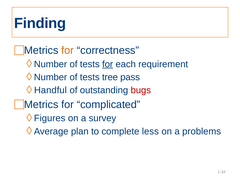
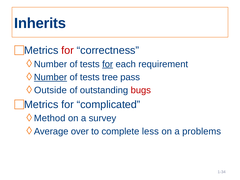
Finding: Finding -> Inherits (40, 23)
for colour: orange -> red (68, 50)
Number underline: none -> present (50, 77)
Handful: Handful -> Outside (50, 90)
Figures: Figures -> Method (50, 118)
plan: plan -> over (80, 131)
